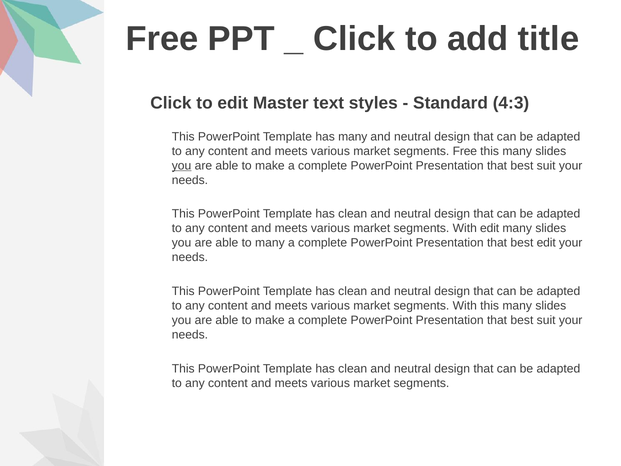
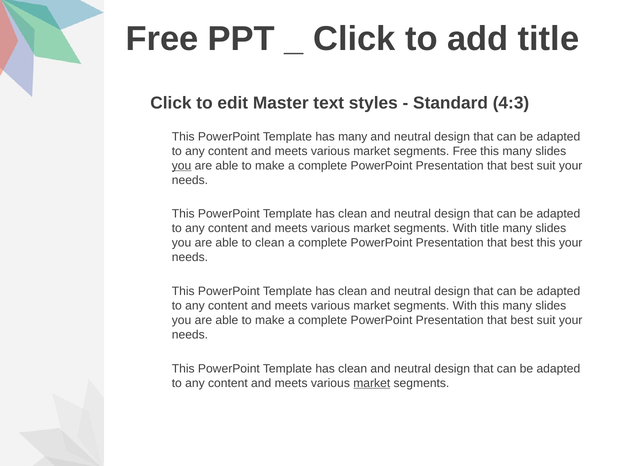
With edit: edit -> title (490, 228)
to many: many -> clean (270, 243)
best edit: edit -> this (546, 243)
market underline: none -> present (372, 383)
